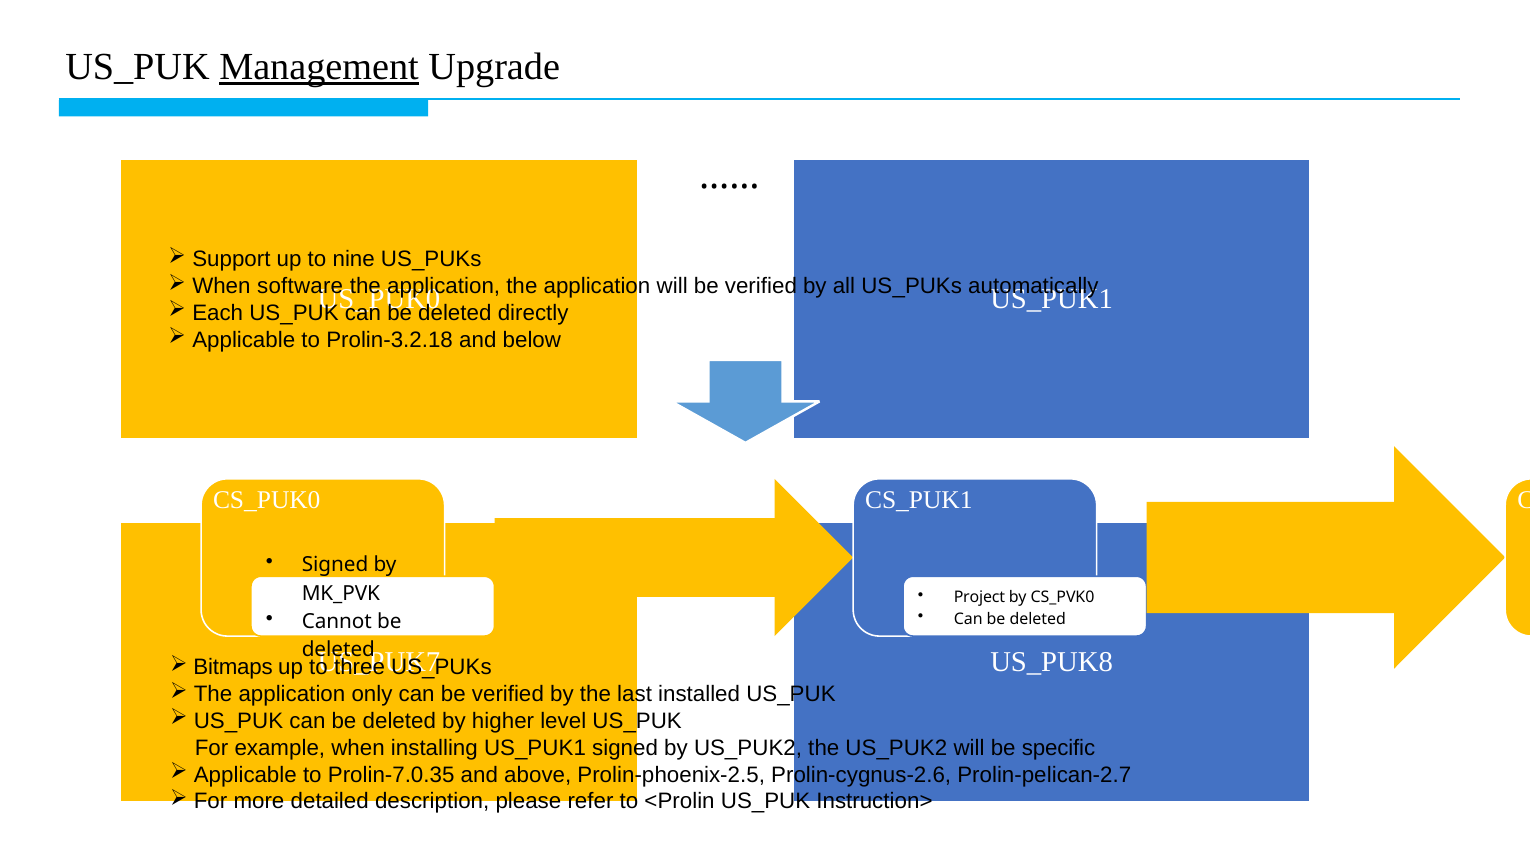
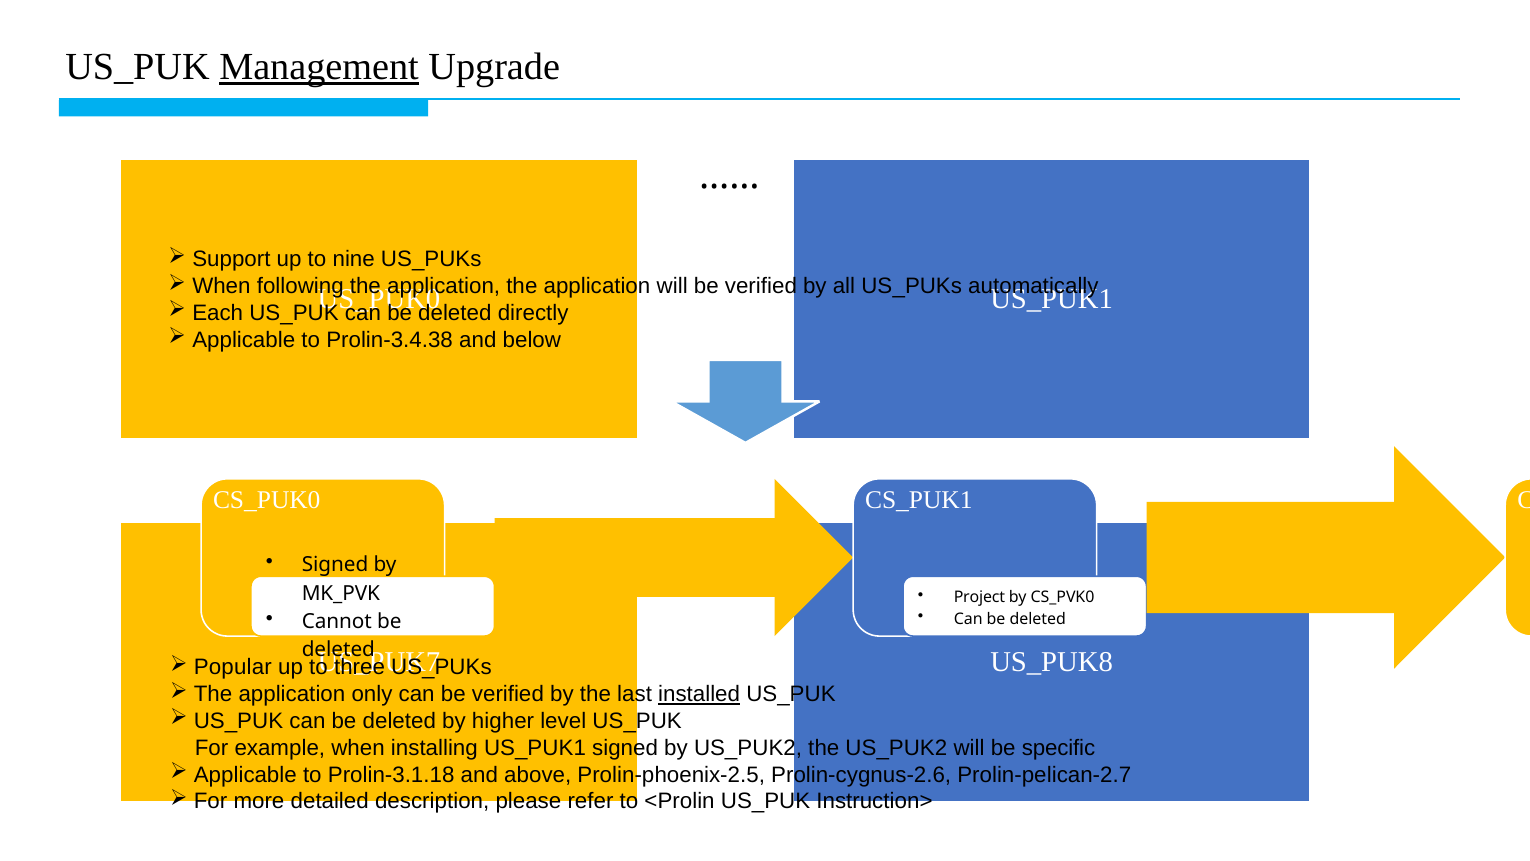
software: software -> following (300, 286)
Prolin-3.2.18: Prolin-3.2.18 -> Prolin-3.4.38 (390, 340)
Bitmaps: Bitmaps -> Popular (233, 667)
installed underline: none -> present (699, 694)
Prolin-7.0.35: Prolin-7.0.35 -> Prolin-3.1.18 (391, 774)
